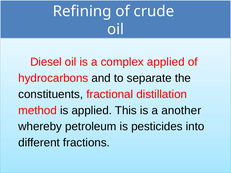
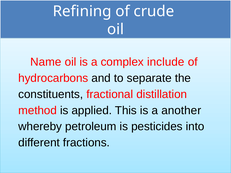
Diesel: Diesel -> Name (46, 62)
complex applied: applied -> include (166, 62)
